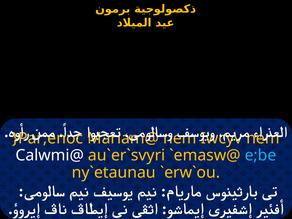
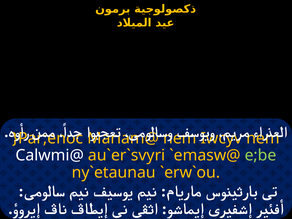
e;be colour: light blue -> light green (261, 155)
